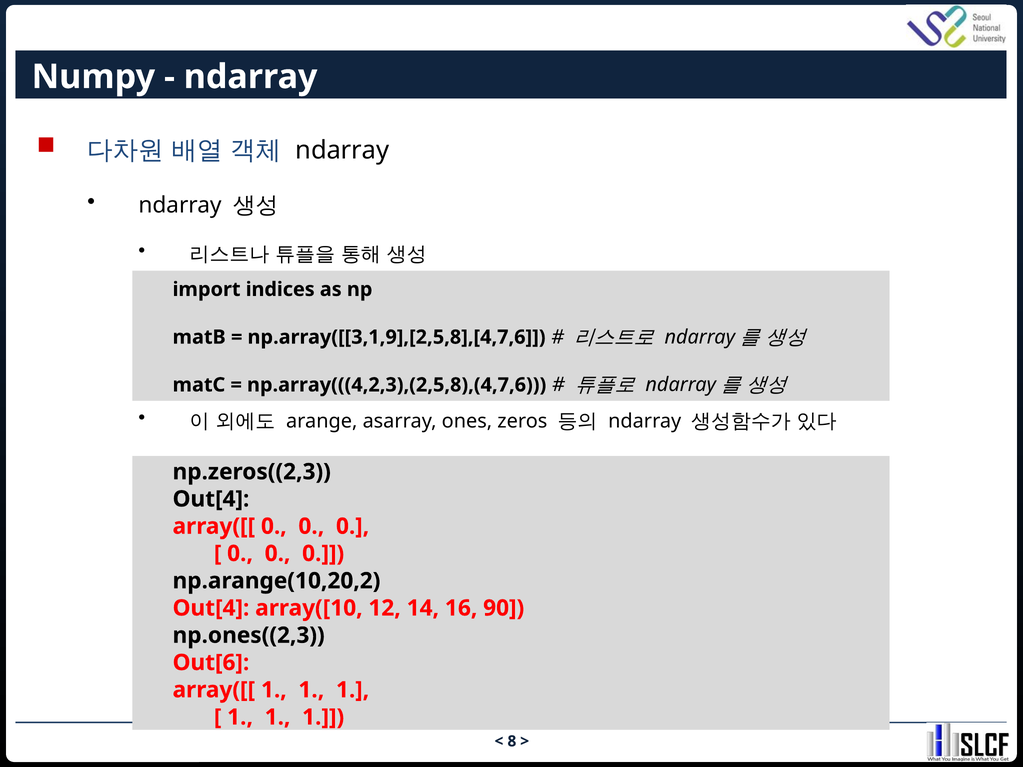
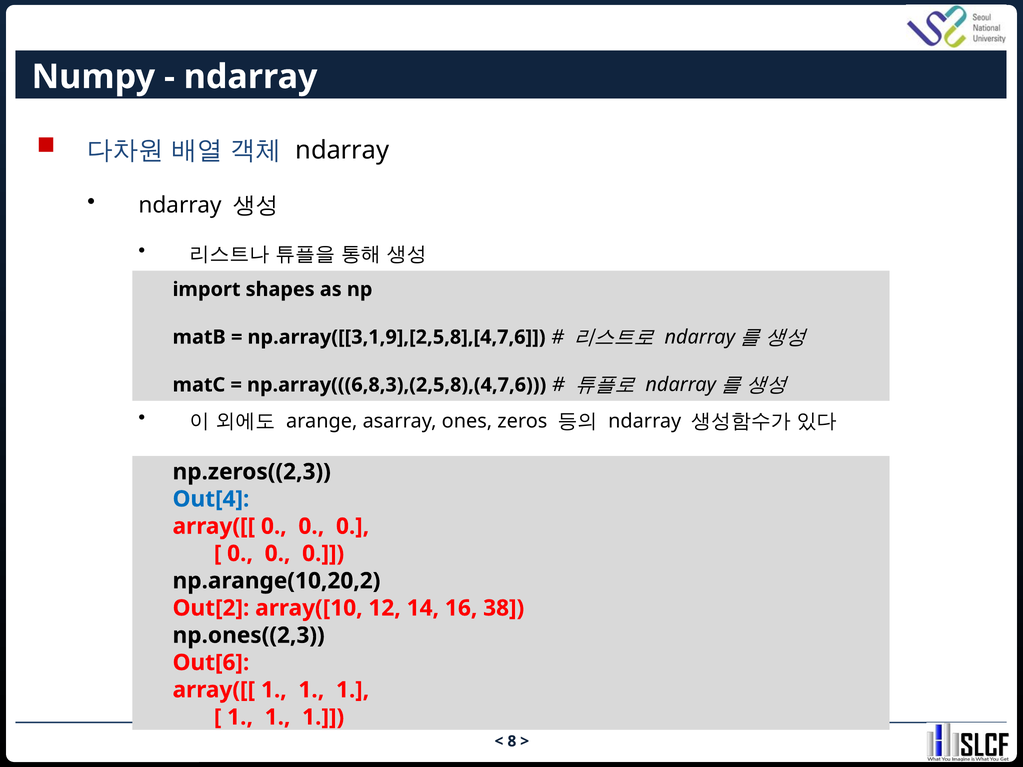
indices: indices -> shapes (280, 290)
np.array(((4,2,3),(2,5,8),(4,7,6: np.array(((4,2,3),(2,5,8),(4,7,6 -> np.array(((6,8,3),(2,5,8),(4,7,6 (397, 385)
Out[4 colour: black -> blue (211, 499)
Out[4: Out[4 -> Out[2 (211, 608)
90: 90 -> 38 (504, 608)
